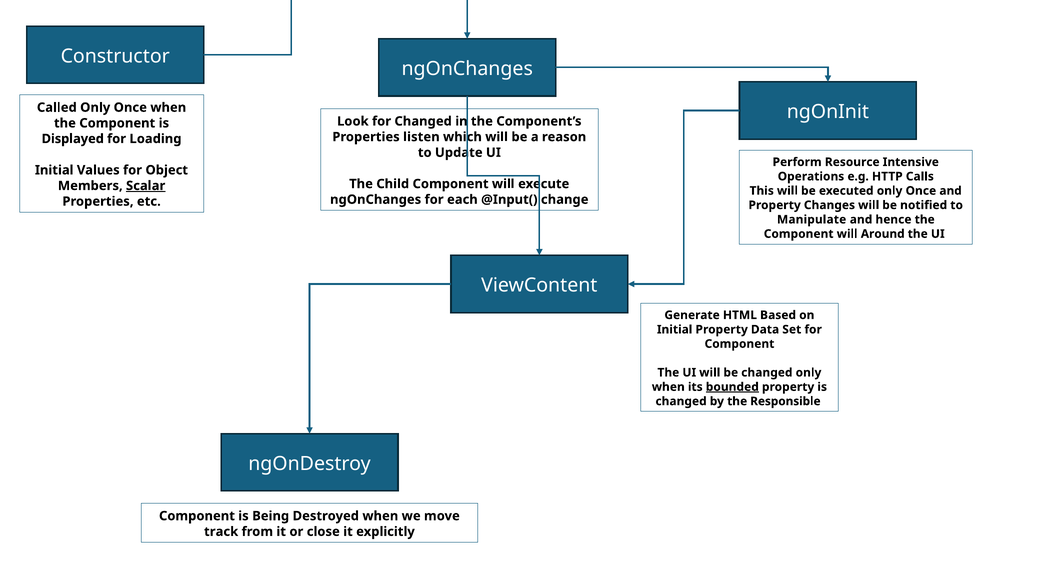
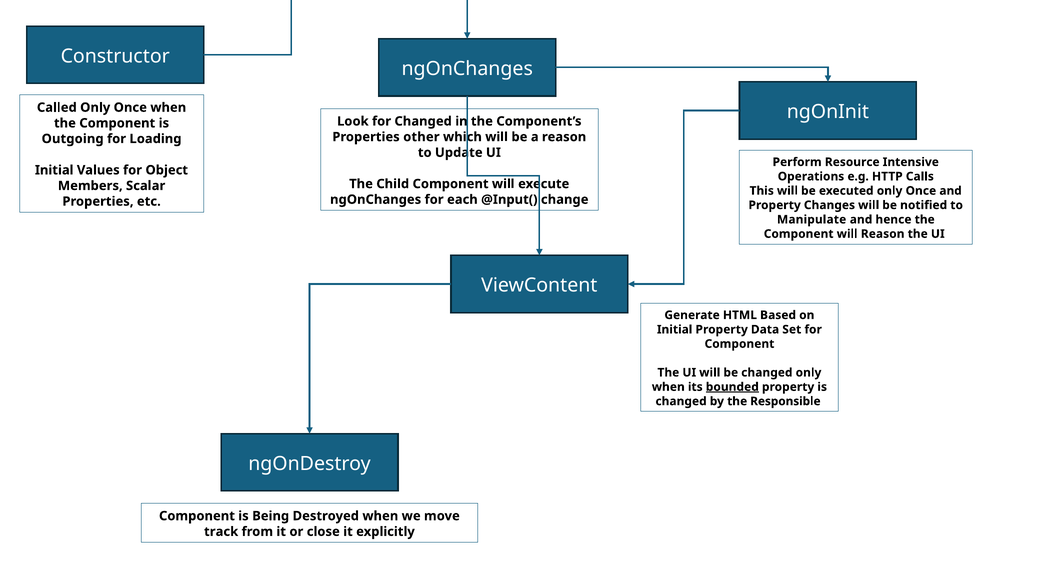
listen: listen -> other (421, 137)
Displayed: Displayed -> Outgoing (73, 139)
Scalar underline: present -> none (146, 186)
will Around: Around -> Reason (883, 234)
